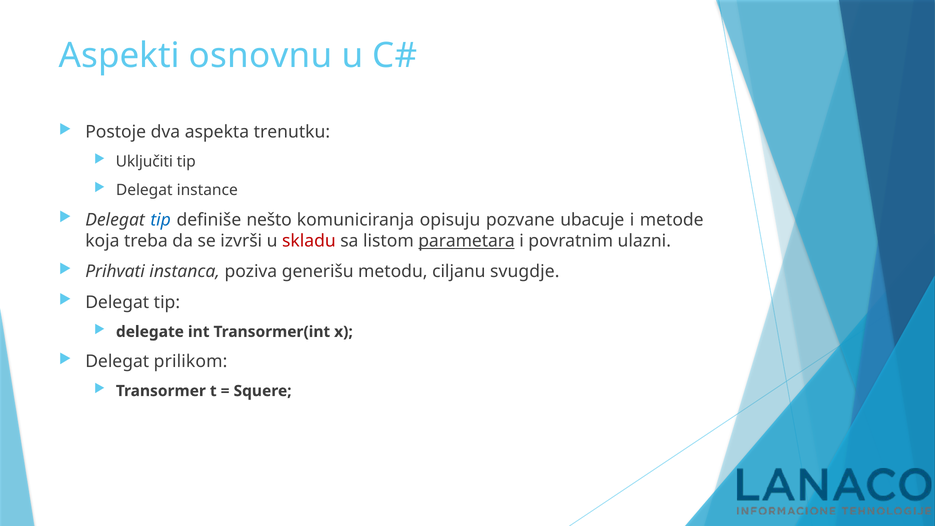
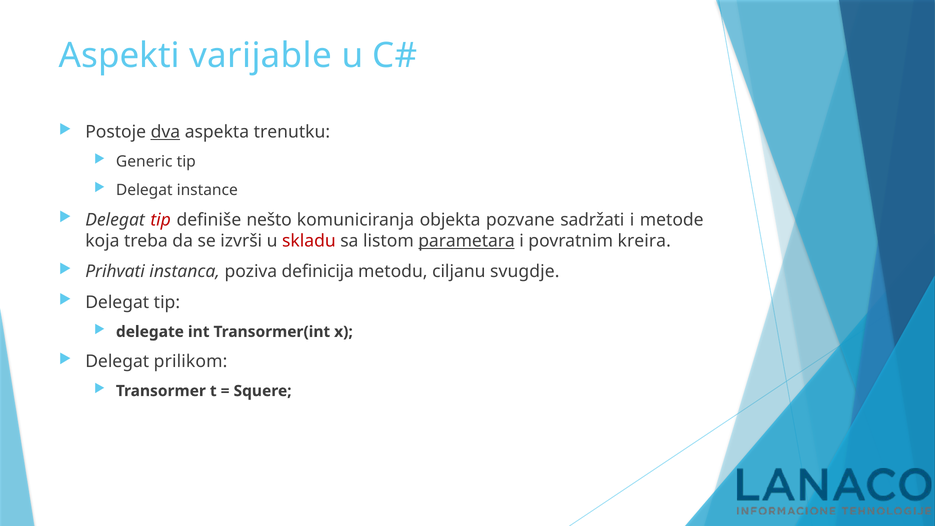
osnovnu: osnovnu -> varijable (261, 56)
dva underline: none -> present (165, 132)
Uključiti: Uključiti -> Generic (144, 162)
tip colour: blue -> red (161, 220)
opisuju: opisuju -> objekta (450, 220)
ubacuje: ubacuje -> sadržati (592, 220)
ulazni: ulazni -> kreira (644, 241)
generišu: generišu -> definicija (318, 272)
